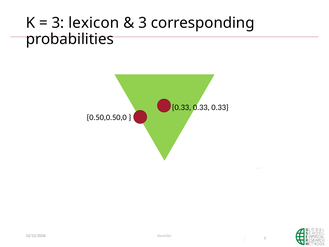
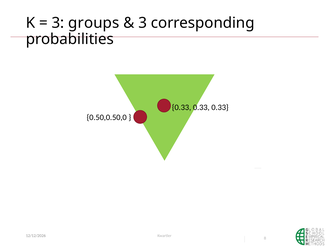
lexicon: lexicon -> groups (94, 23)
